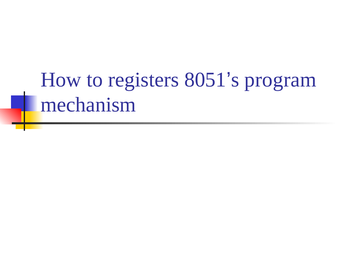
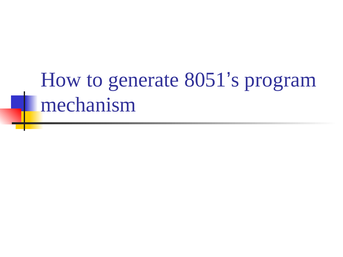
registers: registers -> generate (144, 80)
